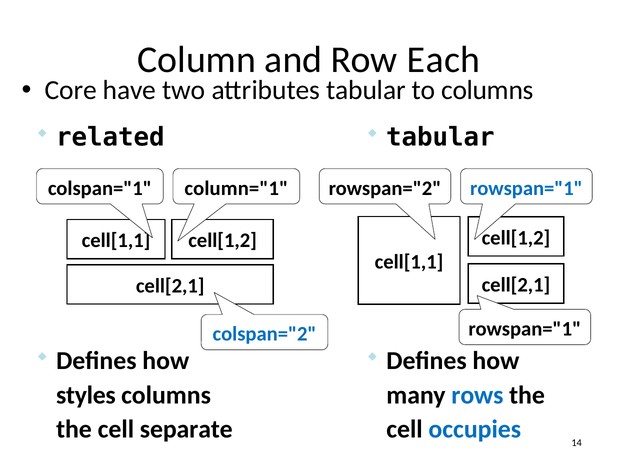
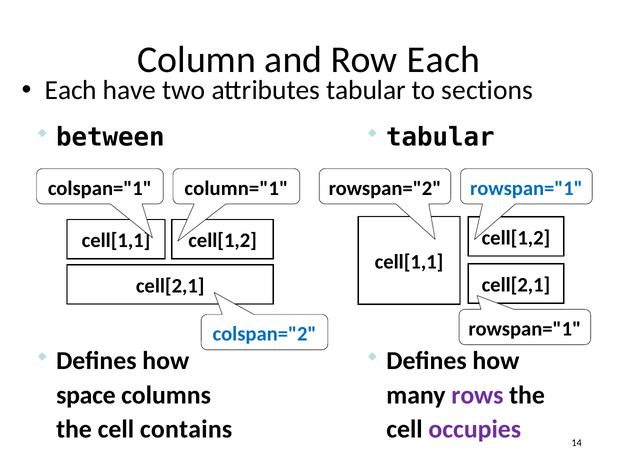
Core: Core -> Each (71, 90)
to columns: columns -> sections (487, 90)
related: related -> between (110, 137)
styles: styles -> space (86, 395)
rows colour: blue -> purple (477, 395)
separate: separate -> contains (186, 430)
occupies colour: blue -> purple (475, 430)
